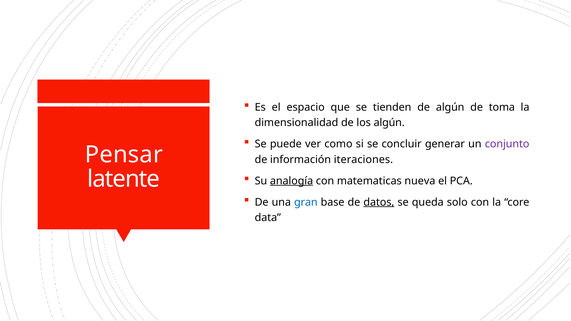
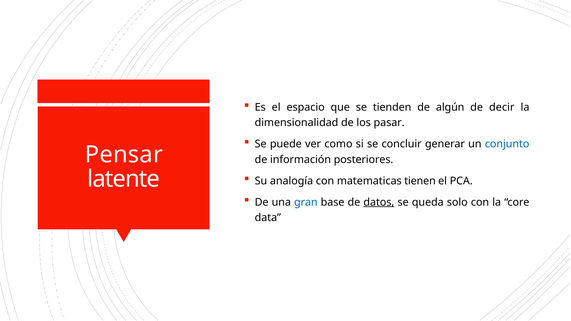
toma: toma -> decir (502, 107)
los algún: algún -> pasar (389, 123)
conjunto colour: purple -> blue (507, 144)
iteraciones: iteraciones -> posteriores (364, 160)
analogía underline: present -> none (292, 181)
nueva: nueva -> tienen (420, 181)
